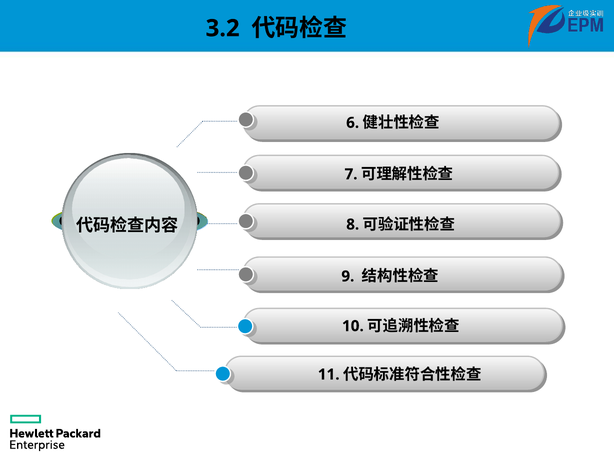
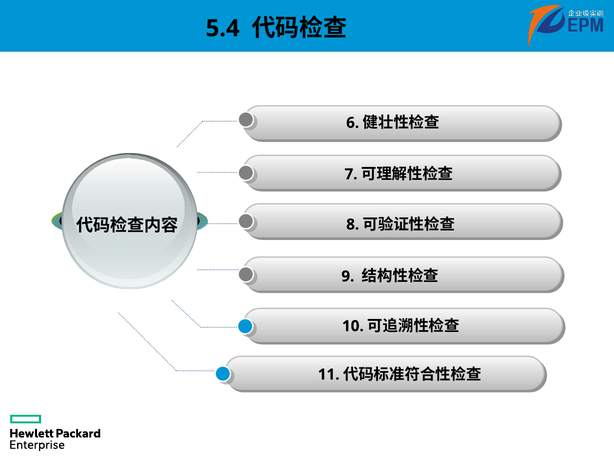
3.2: 3.2 -> 5.4 (223, 28)
